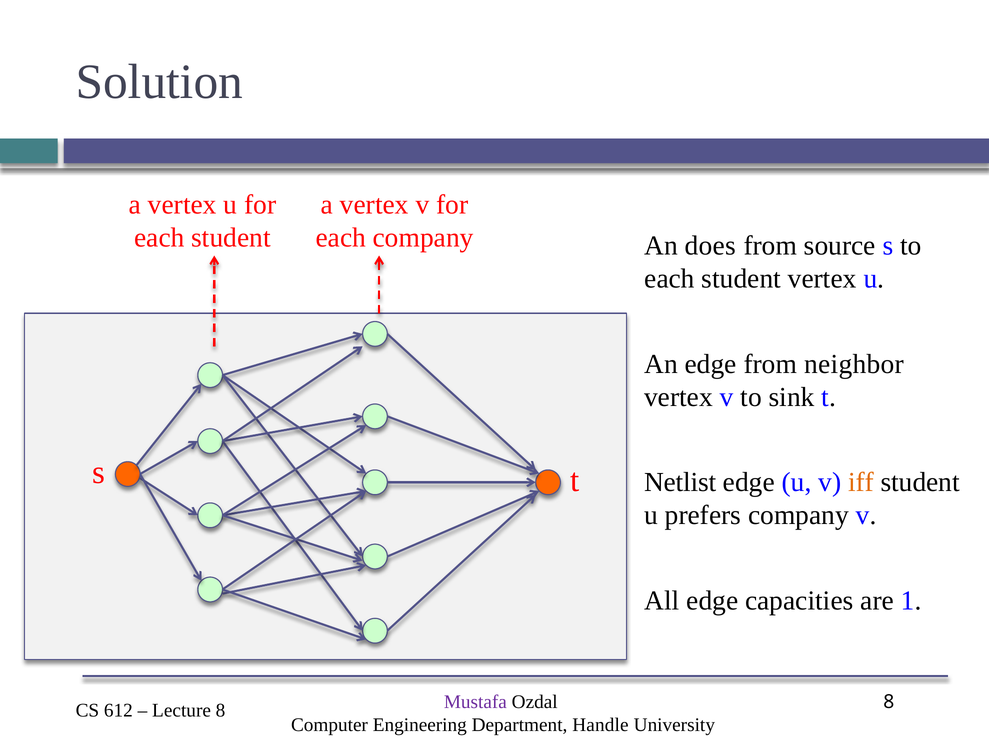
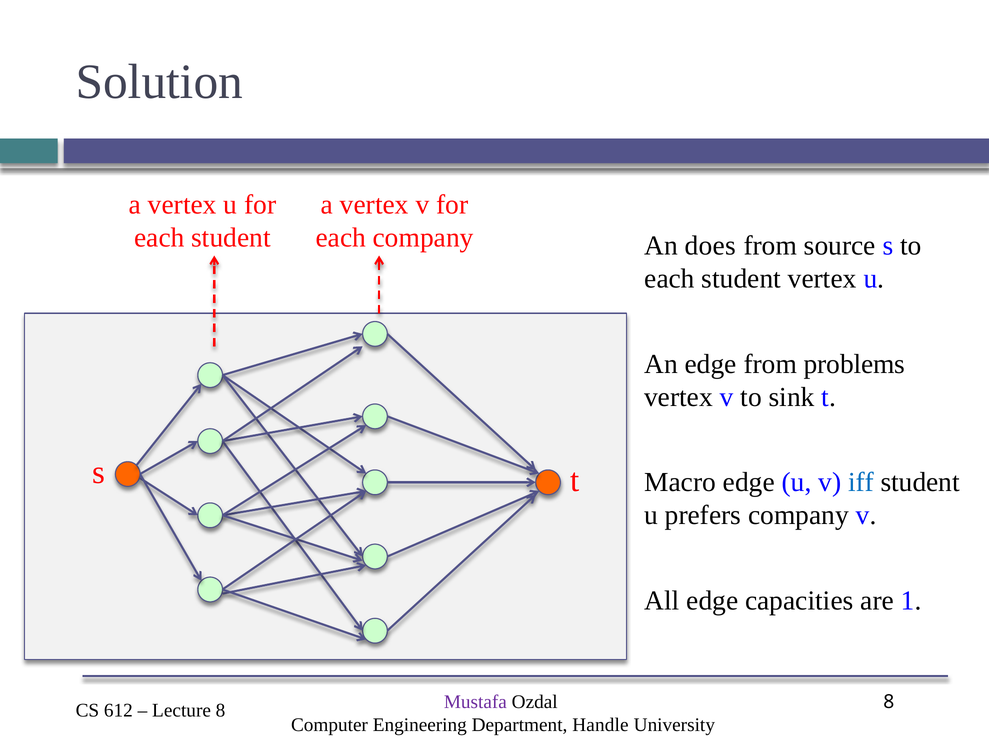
neighbor: neighbor -> problems (854, 364)
Netlist: Netlist -> Macro (680, 482)
iff colour: orange -> blue (861, 482)
